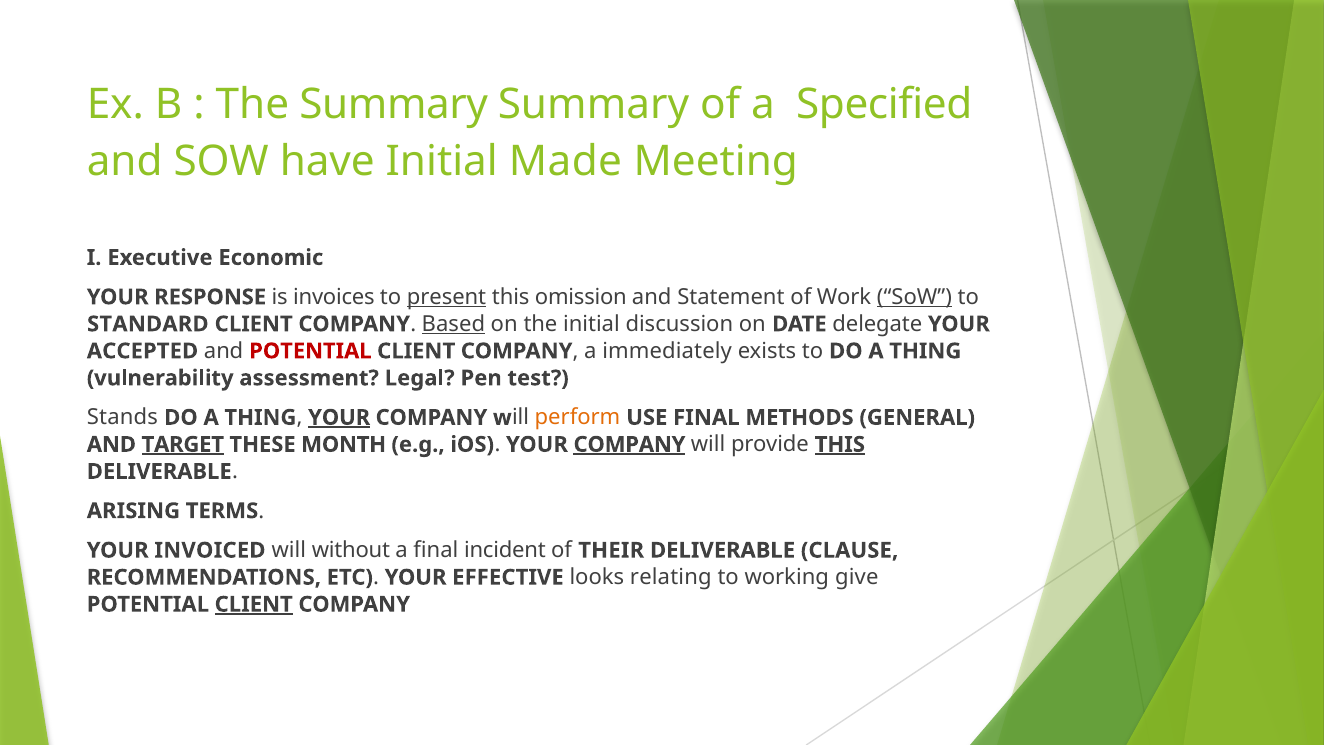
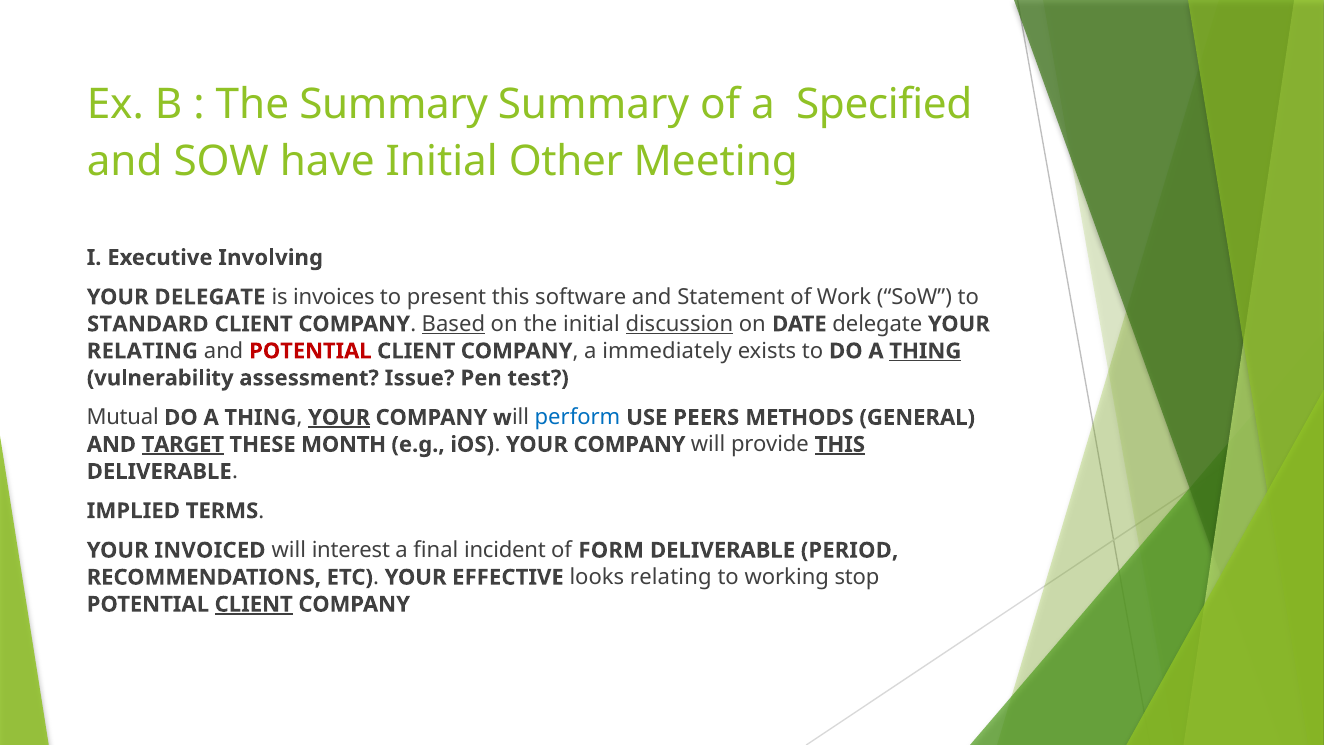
Made: Made -> Other (566, 162)
Economic: Economic -> Involving (271, 258)
YOUR RESPONSE: RESPONSE -> DELEGATE (210, 297)
present underline: present -> none (446, 297)
omission: omission -> software (581, 297)
SoW underline: present -> none (914, 297)
discussion underline: none -> present (679, 324)
ACCEPTED: ACCEPTED -> RELATING (142, 351)
THING underline: none -> present (925, 351)
Legal: Legal -> Issue (420, 378)
Stands: Stands -> Mutual (123, 417)
perform colour: orange -> blue (578, 417)
USE FINAL: FINAL -> PEERS (706, 417)
COMPANY underline: present -> none (629, 444)
ARISING: ARISING -> IMPLIED (133, 511)
without: without -> interest (351, 550)
THEIR: THEIR -> FORM (611, 550)
CLAUSE: CLAUSE -> PERIOD (850, 550)
give: give -> stop (857, 577)
